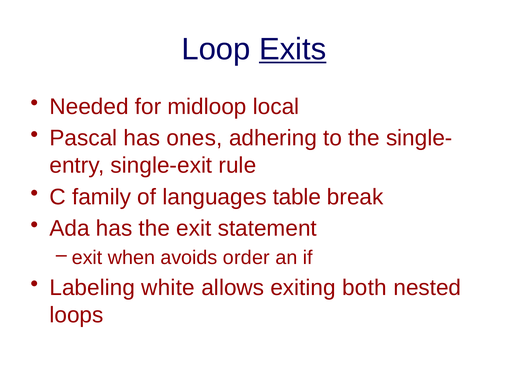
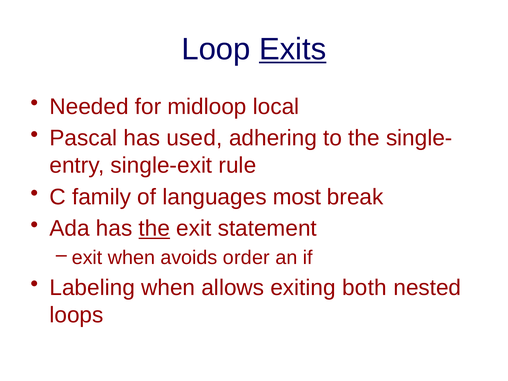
ones: ones -> used (194, 138)
table: table -> most (297, 197)
the underline: none -> present (154, 229)
Labeling white: white -> when (168, 288)
